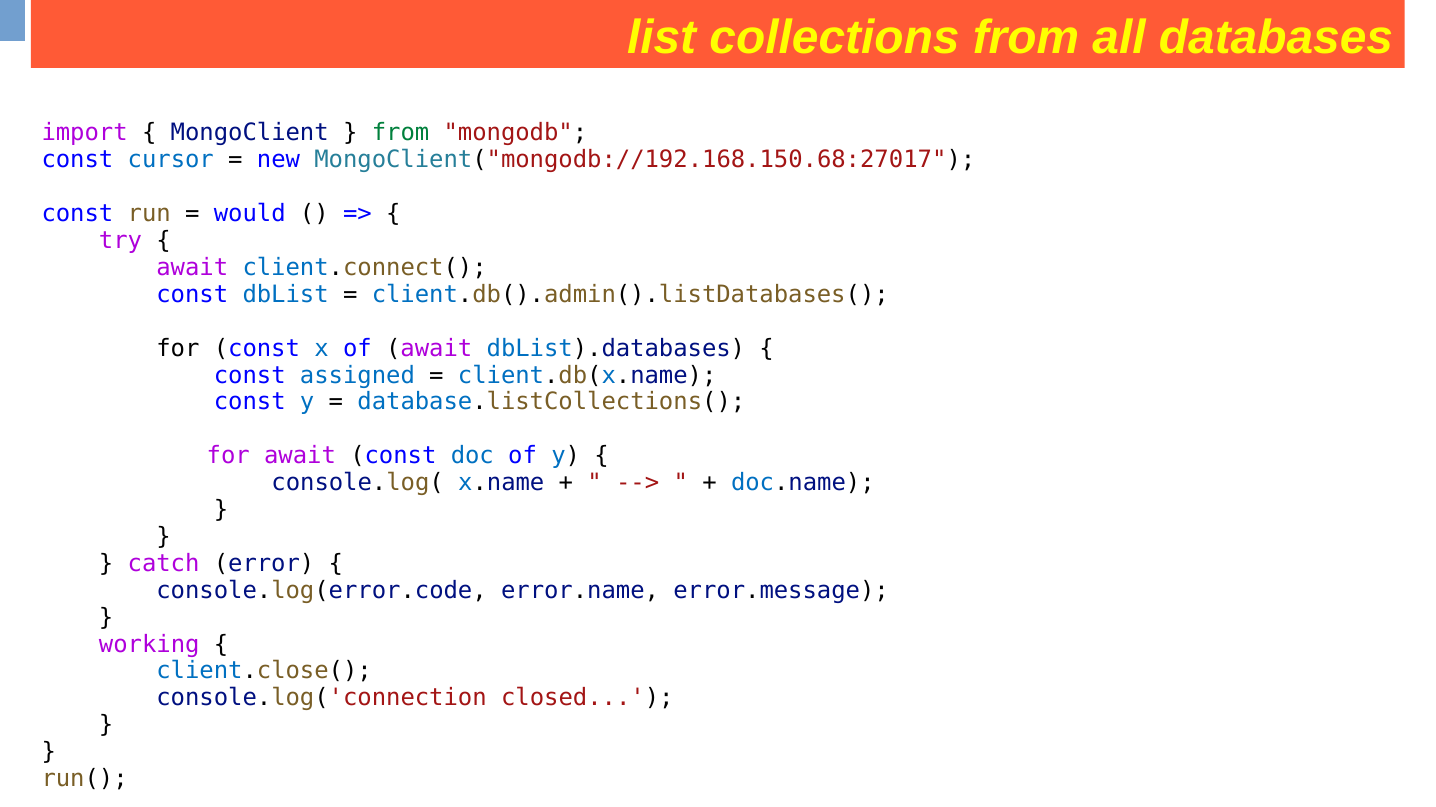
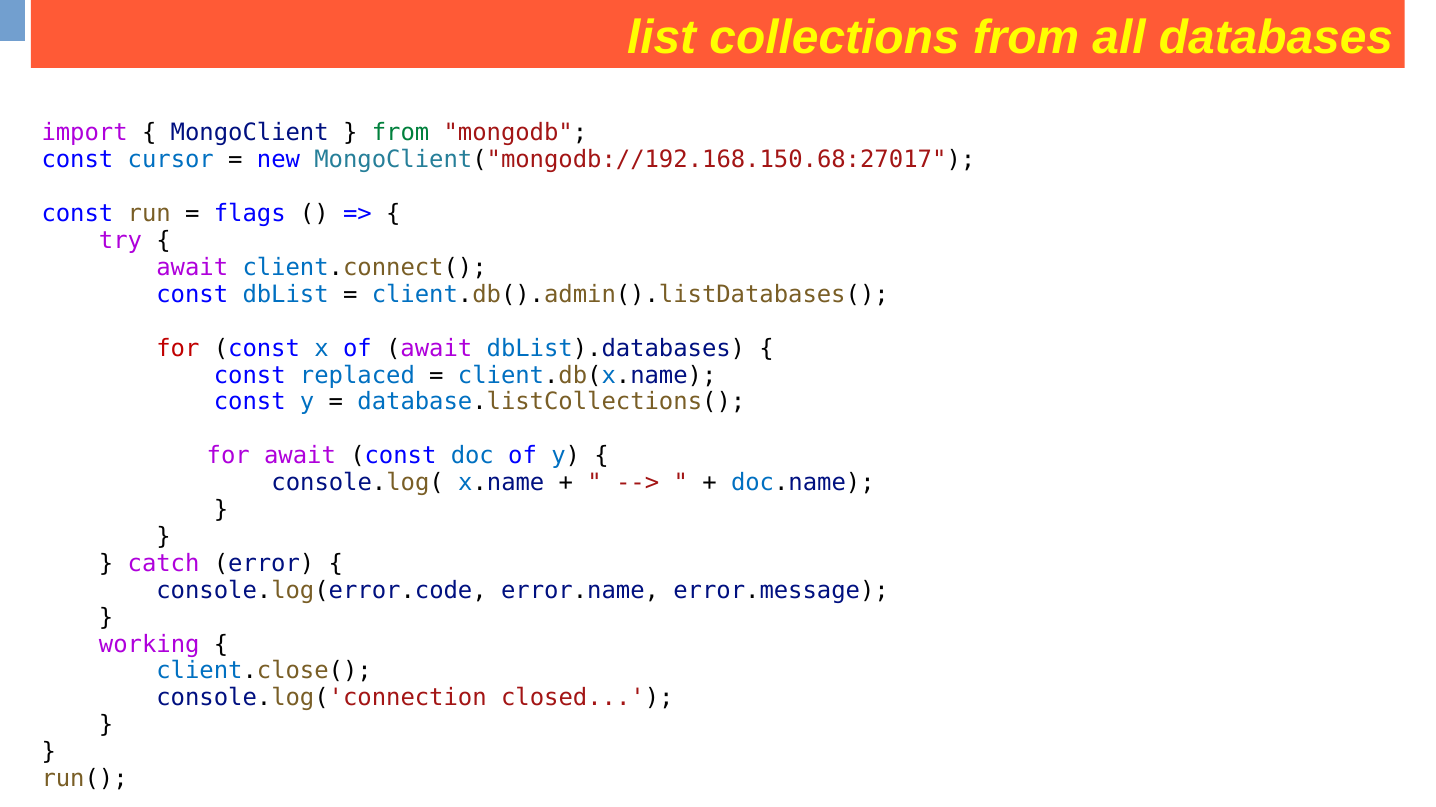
would: would -> flags (250, 214)
for colour: black -> red (178, 349)
assigned: assigned -> replaced (357, 376)
